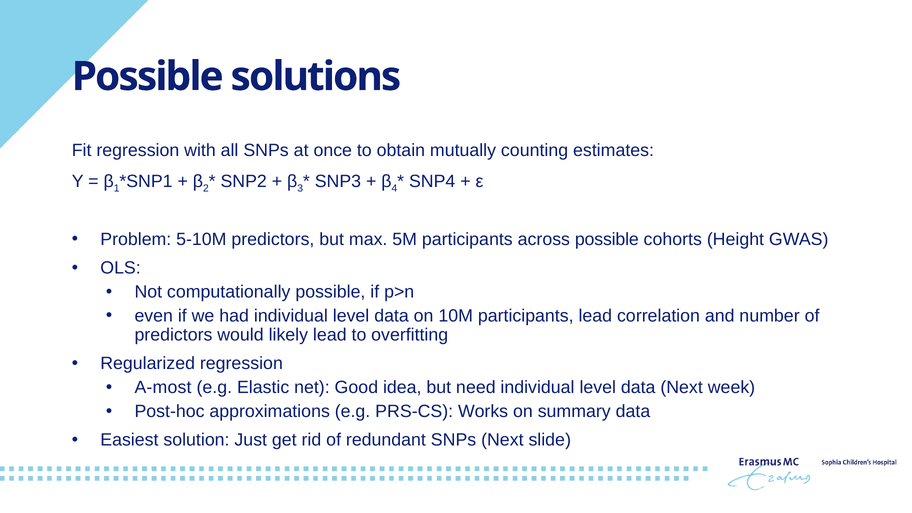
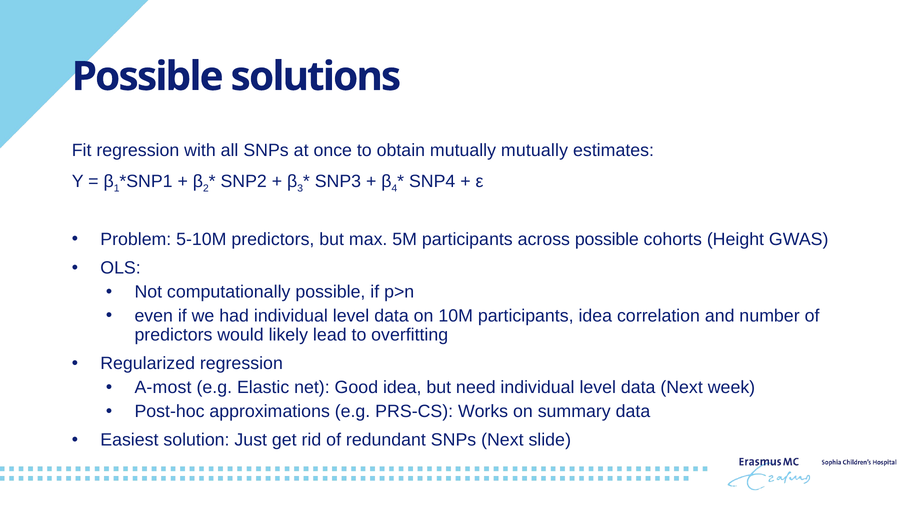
mutually counting: counting -> mutually (535, 151)
participants lead: lead -> idea (595, 316)
